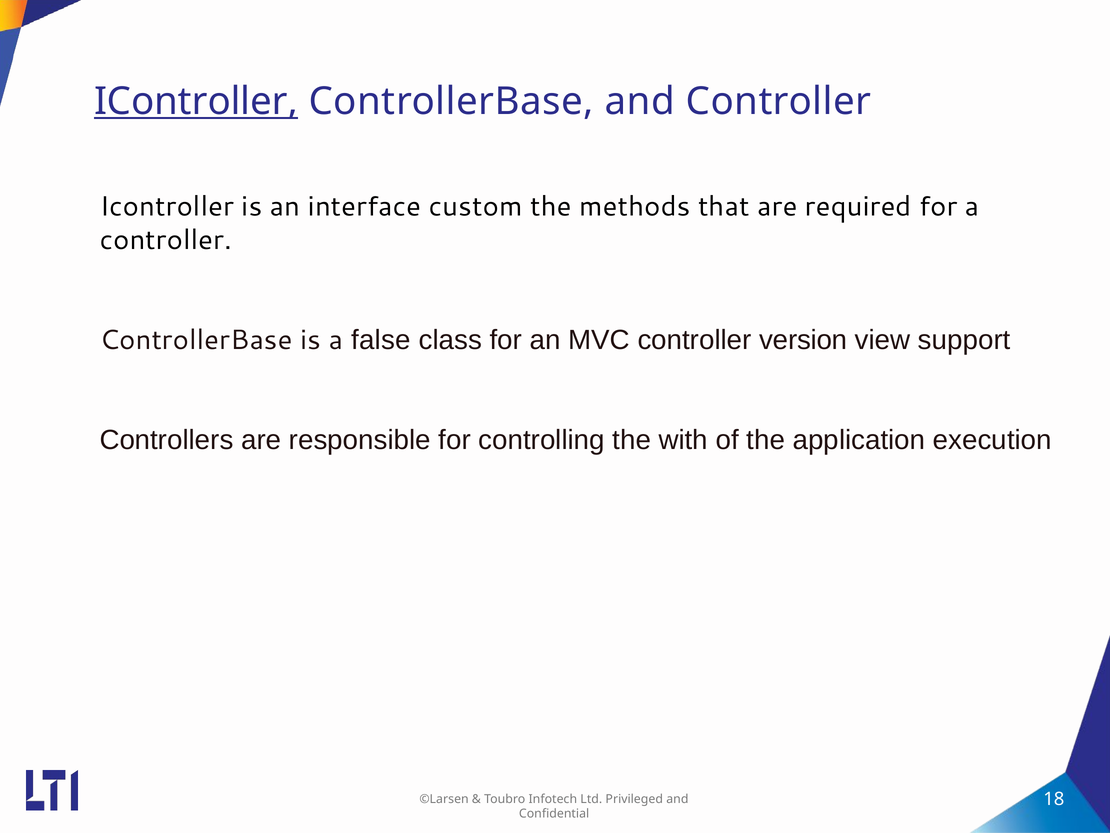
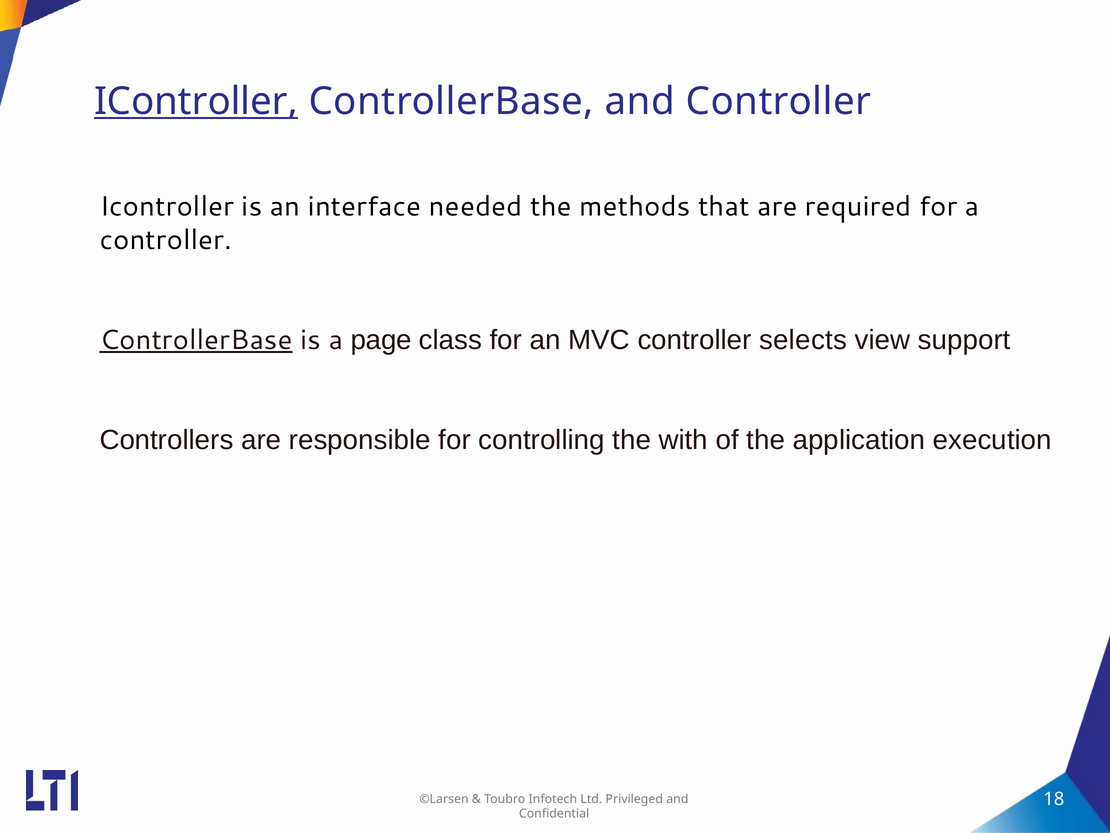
custom: custom -> needed (476, 207)
ControllerBase underline: none -> present (196, 340)
false: false -> page (381, 340)
version: version -> selects (803, 340)
